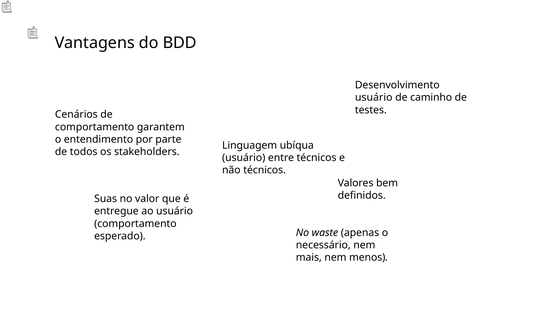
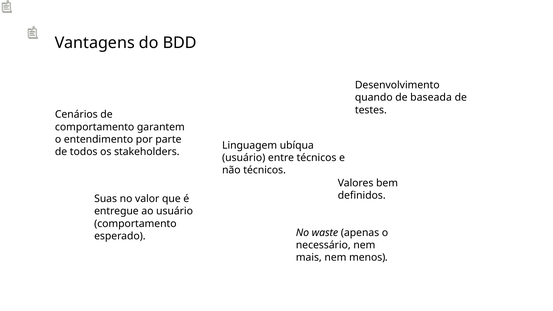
usuário: usuário -> quando (374, 98)
caminho: caminho -> baseada (431, 98)
